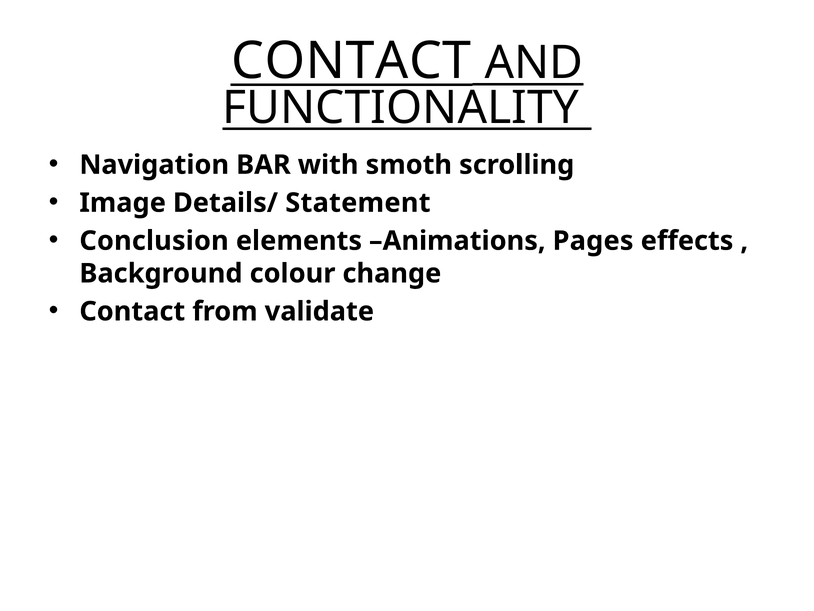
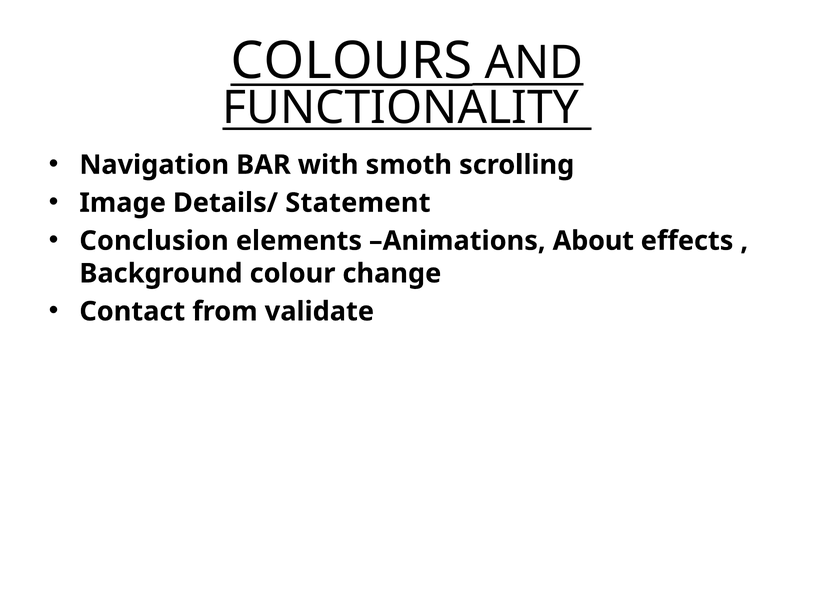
CONTACT: CONTACT -> COLOURS (351, 61)
Pages: Pages -> About (593, 241)
